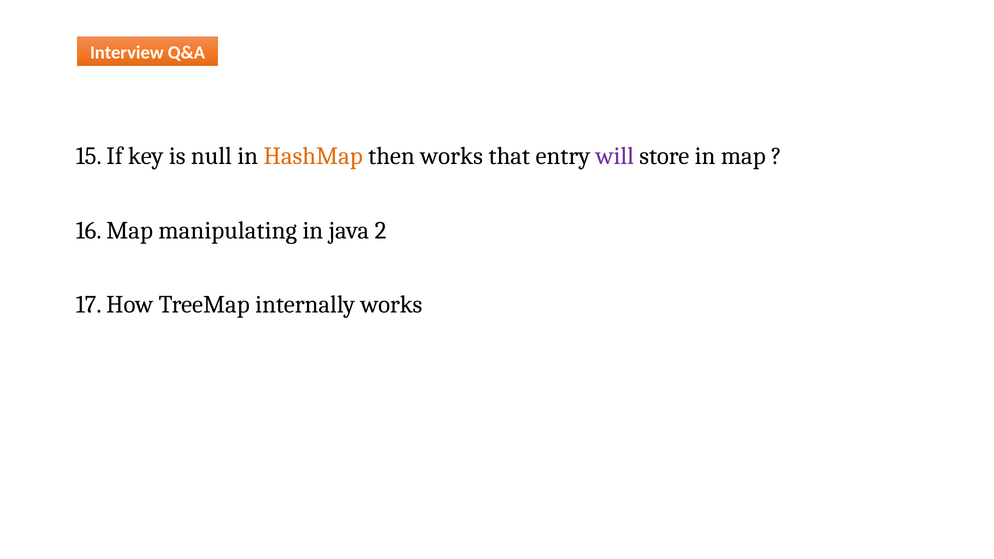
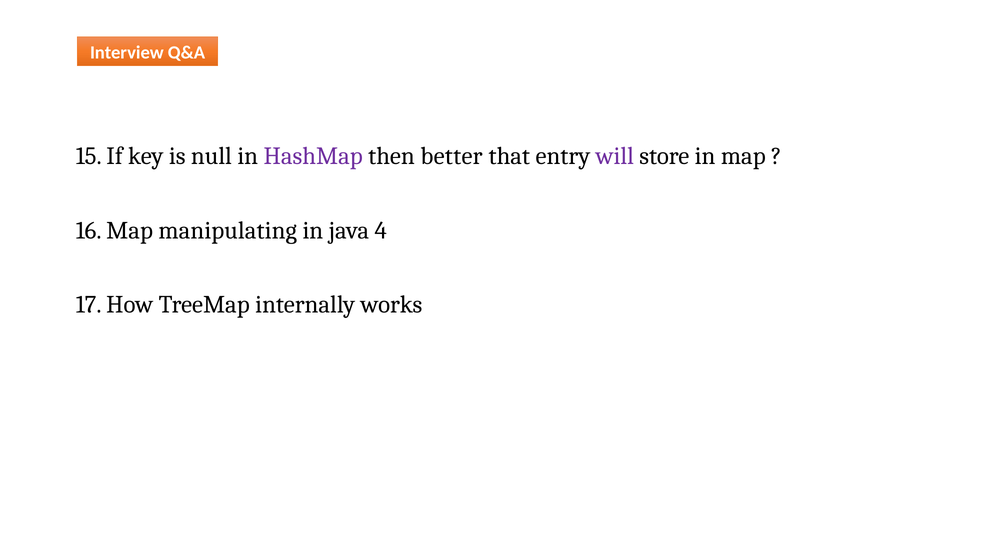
HashMap colour: orange -> purple (313, 156)
then works: works -> better (452, 156)
2: 2 -> 4 (381, 230)
